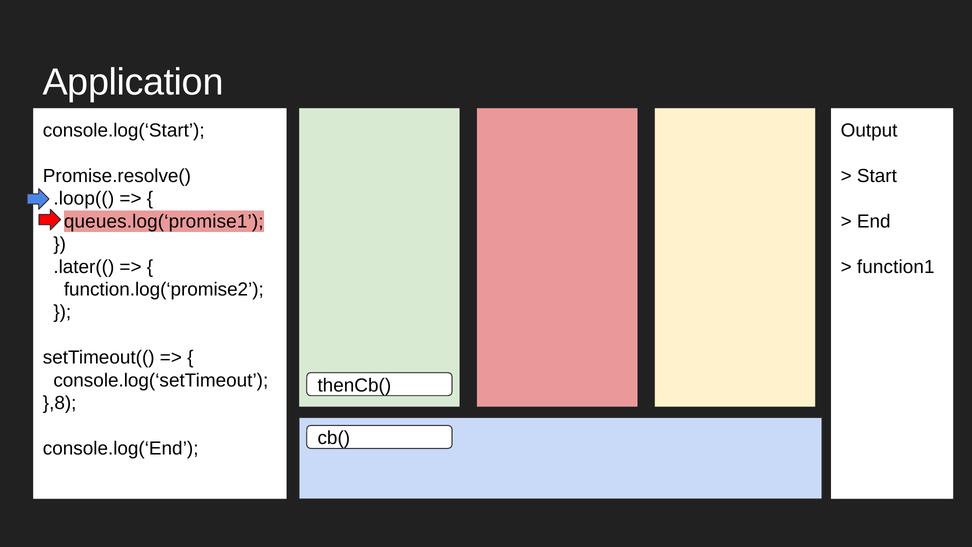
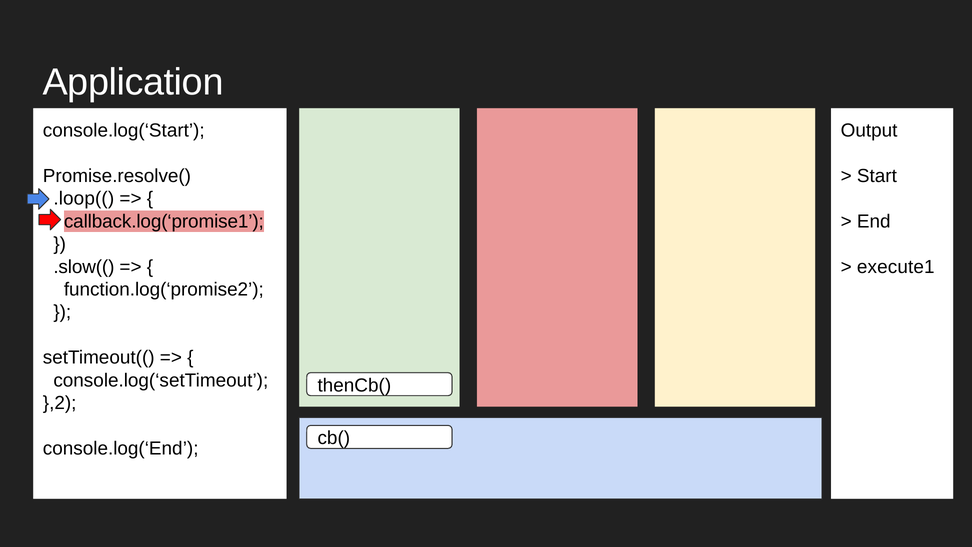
queues.log(‘promise1: queues.log(‘promise1 -> callback.log(‘promise1 (164, 221)
.later((: .later(( -> .slow(( (84, 267)
function1: function1 -> execute1 (896, 267)
},8: },8 -> },2 (60, 403)
